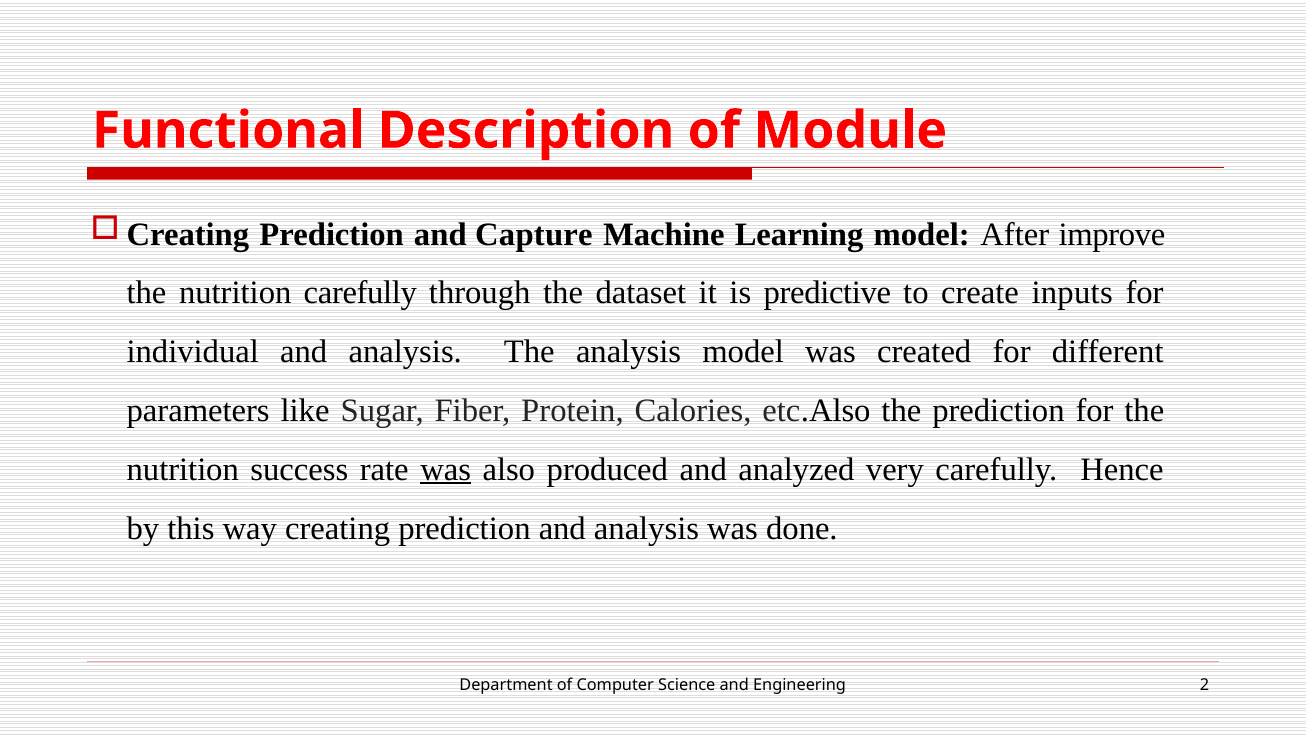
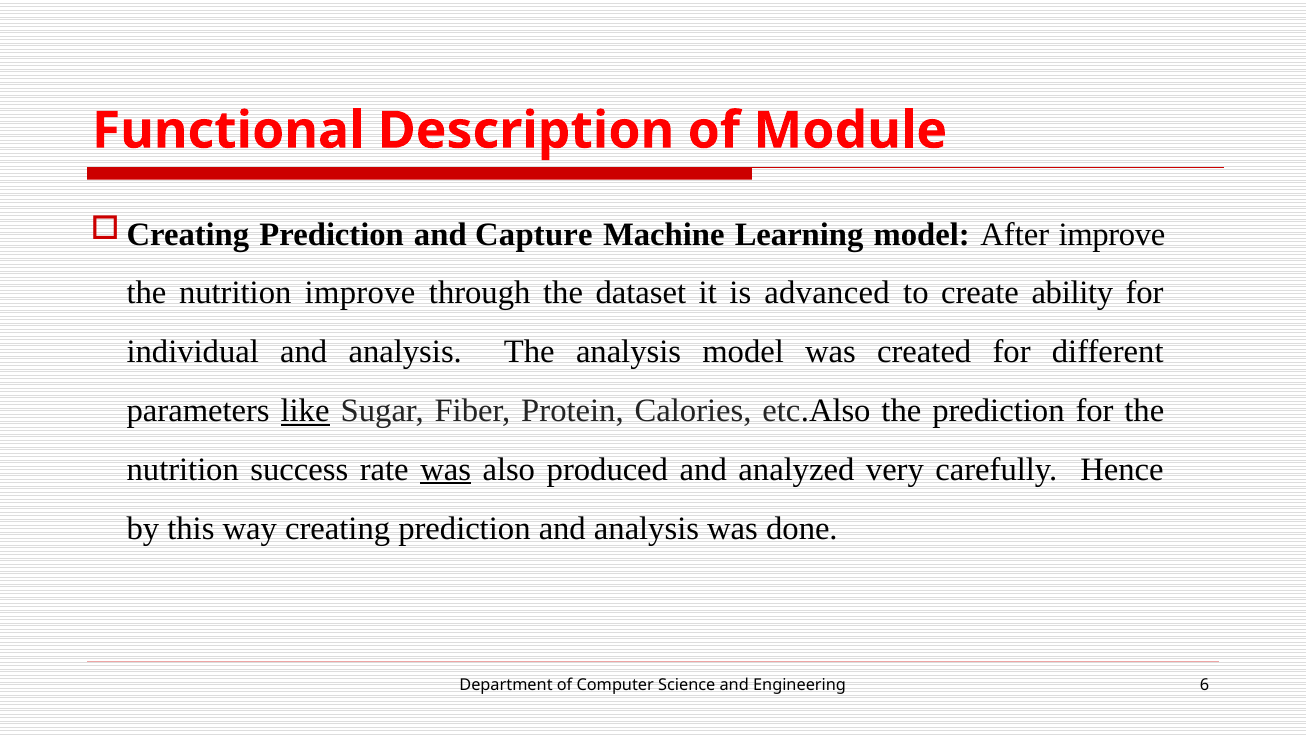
nutrition carefully: carefully -> improve (360, 293)
predictive: predictive -> advanced (827, 293)
inputs: inputs -> ability (1072, 293)
like underline: none -> present (305, 410)
2: 2 -> 6 (1205, 685)
